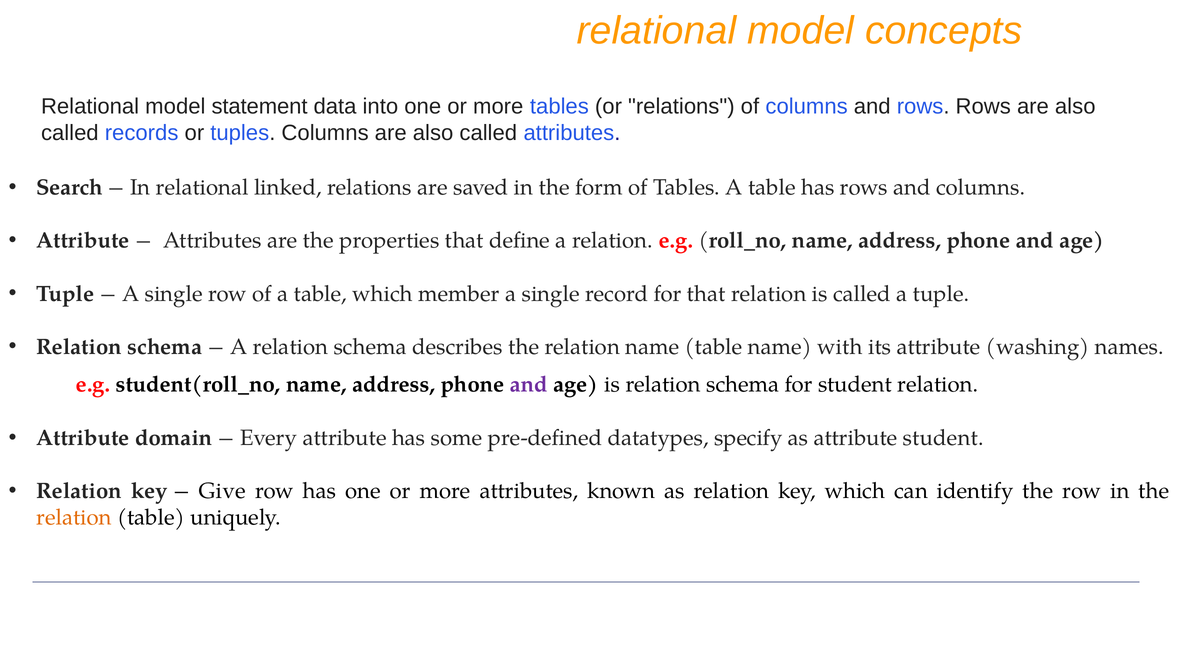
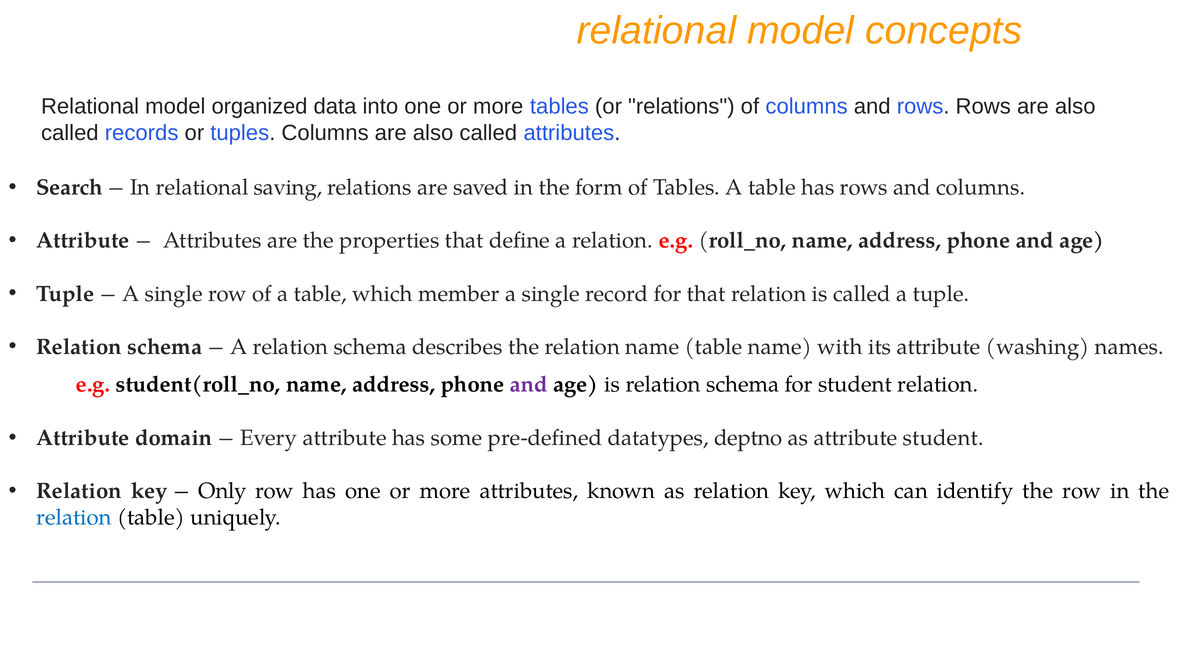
statement: statement -> organized (260, 106)
linked: linked -> saving (288, 188)
specify: specify -> deptno (748, 438)
Give: Give -> Only (223, 491)
relation colour: orange -> blue (74, 518)
